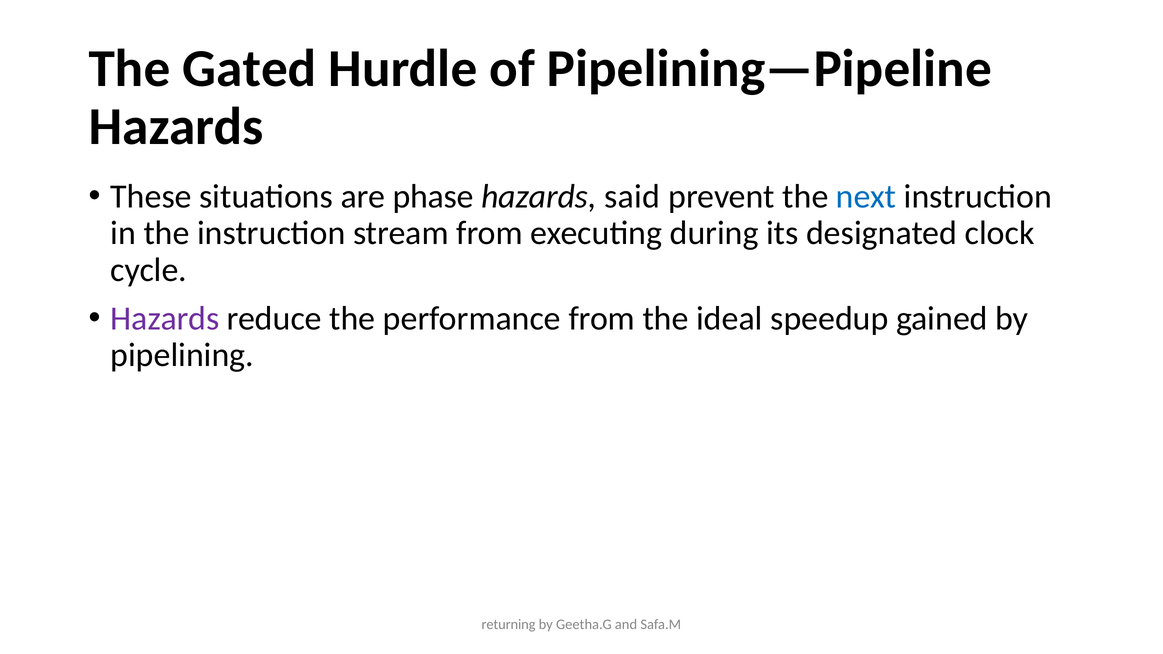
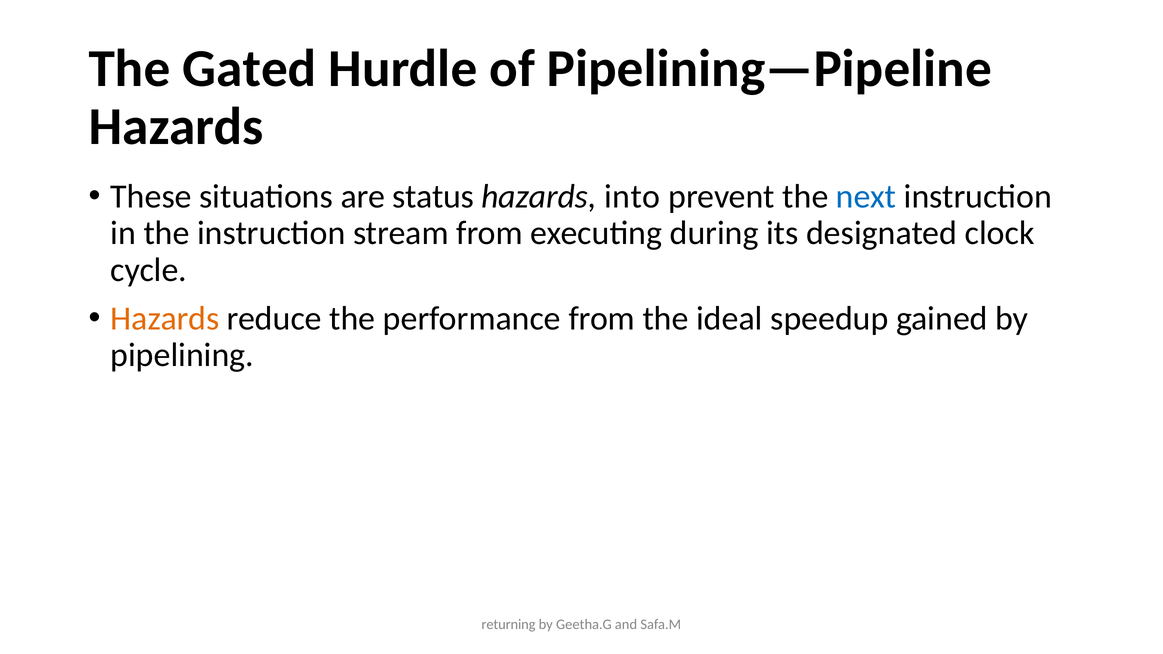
phase: phase -> status (433, 197)
said: said -> into (632, 197)
Hazards colour: purple -> orange (165, 319)
